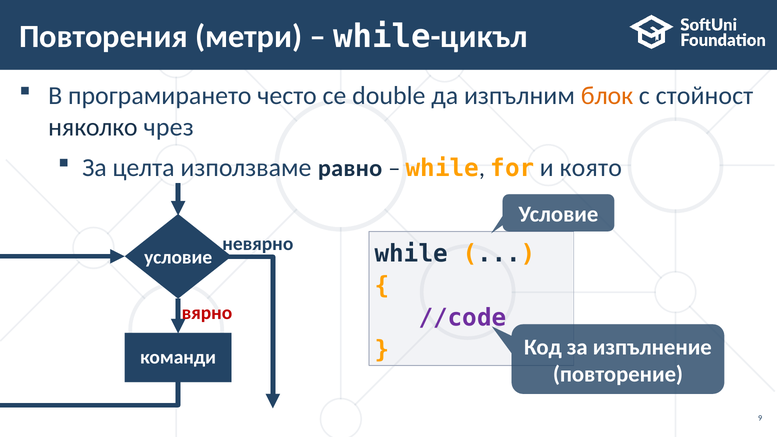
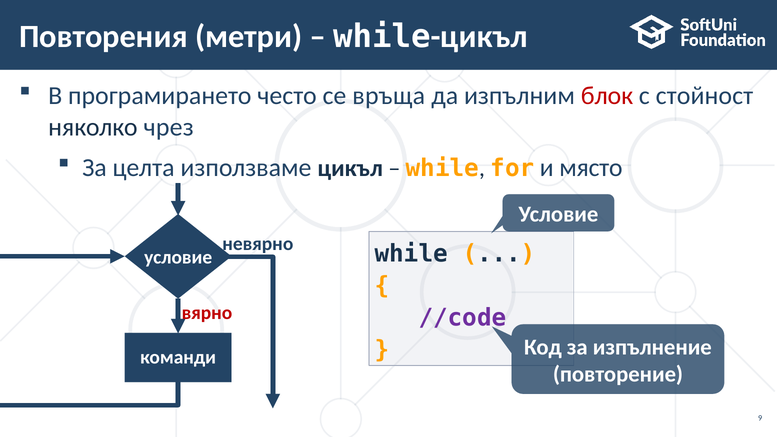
double: double -> връща (389, 96)
блок colour: orange -> red (607, 96)
равно: равно -> цикъл (350, 168)
която: която -> място (591, 168)
